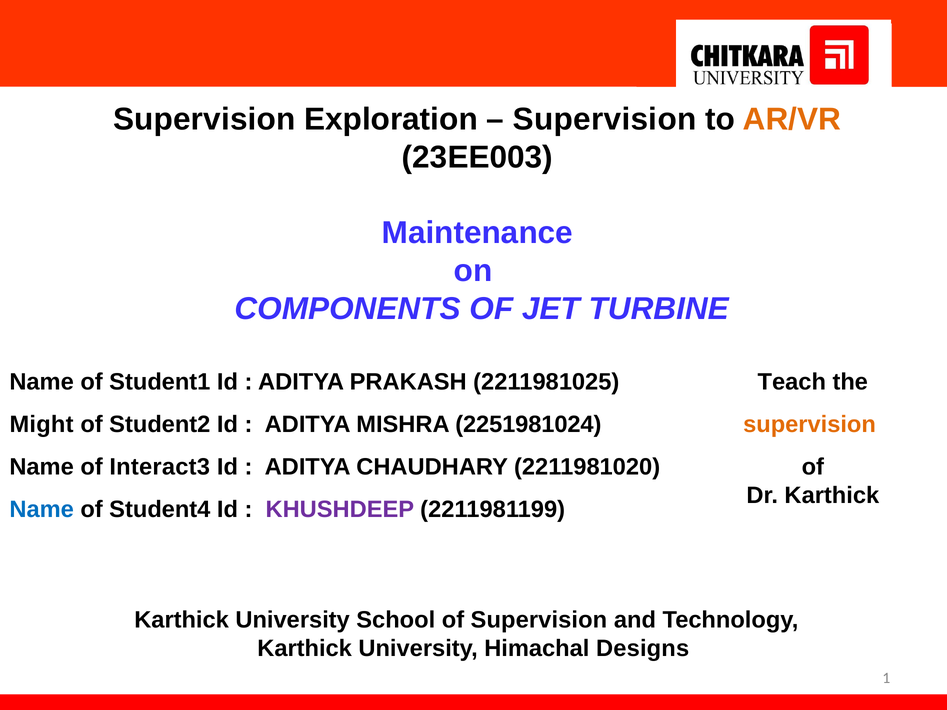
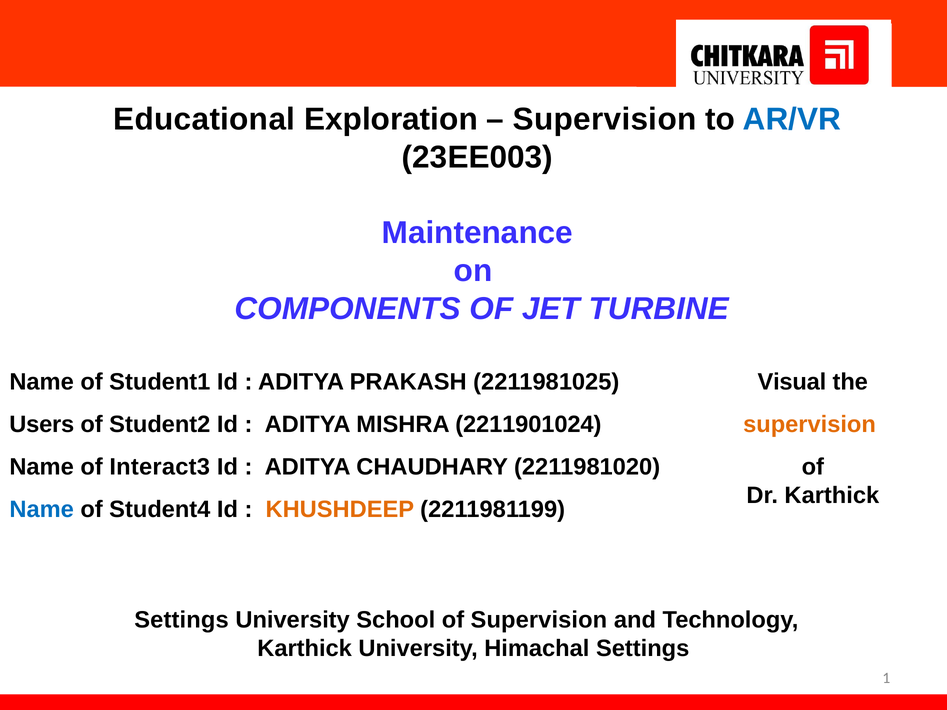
Supervision: Supervision -> Educational (204, 120)
AR/VR colour: orange -> blue (792, 120)
Teach: Teach -> Visual (792, 382)
Might: Might -> Users (42, 425)
2251981024: 2251981024 -> 2211901024 (528, 425)
KHUSHDEEP colour: purple -> orange (340, 510)
Karthick: Karthick -> Settings (181, 620)
Himachal Designs: Designs -> Settings (643, 649)
